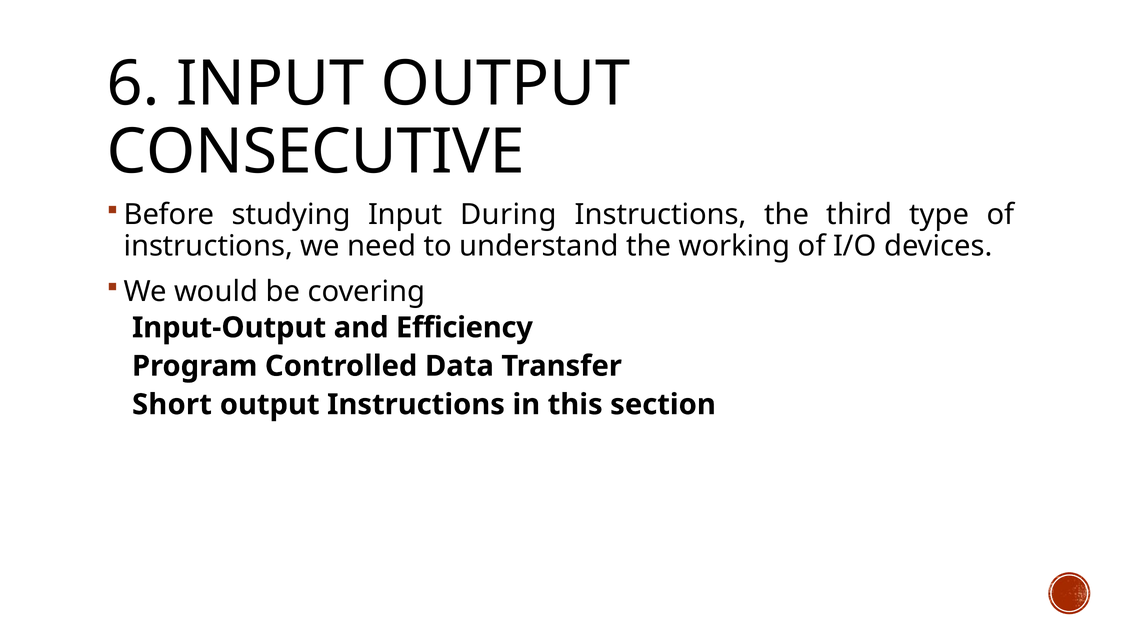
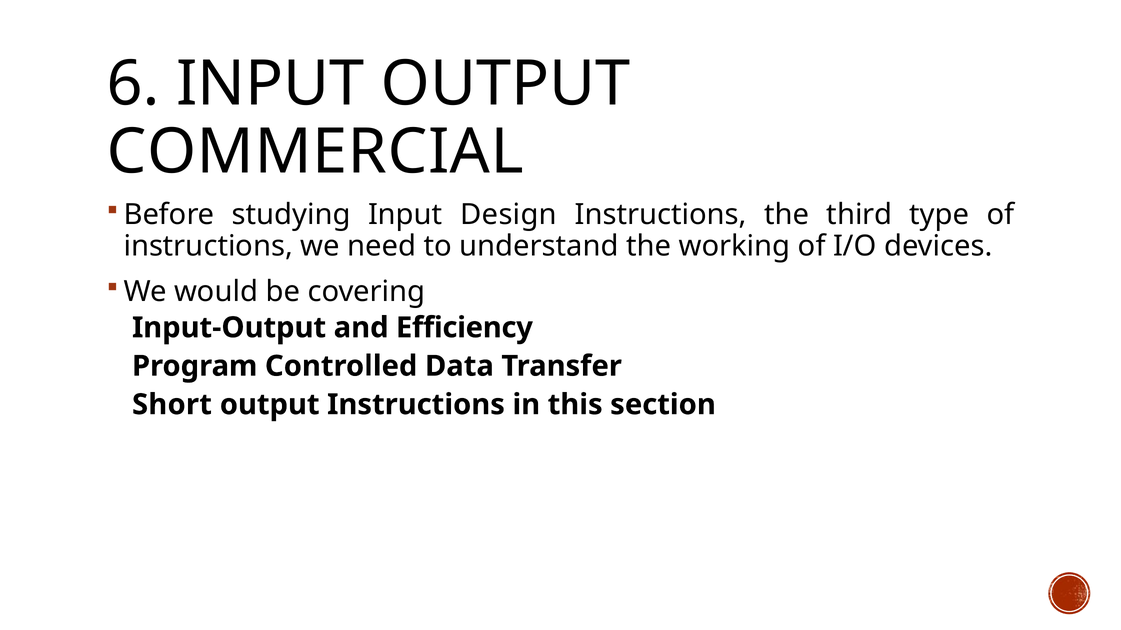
CONSECUTIVE: CONSECUTIVE -> COMMERCIAL (315, 152)
During: During -> Design (509, 215)
